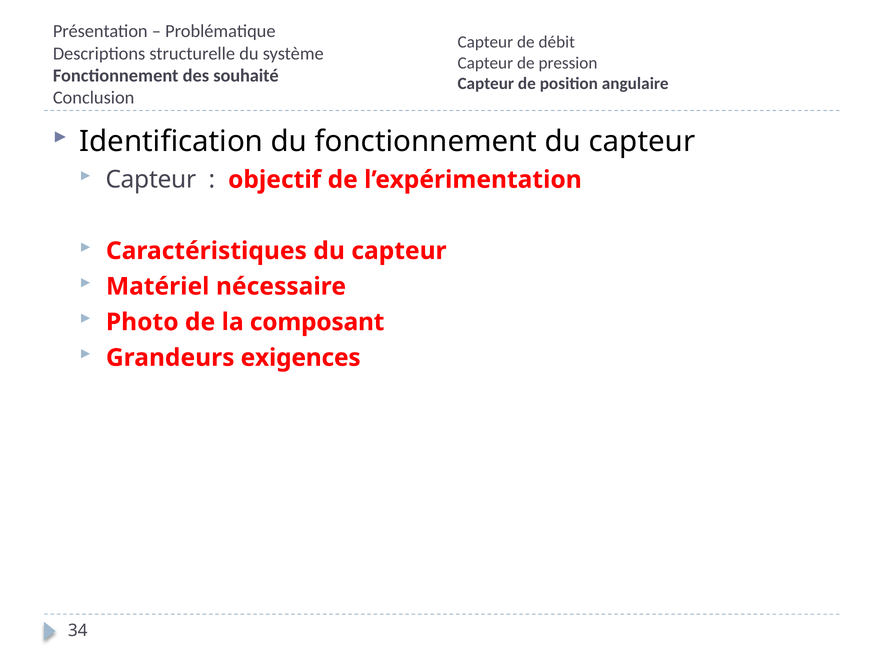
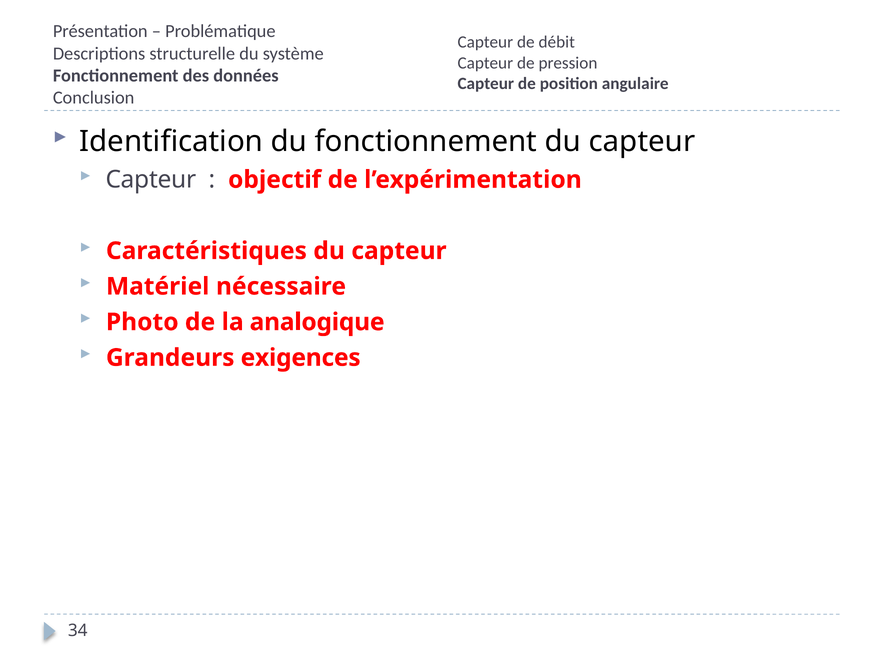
souhaité: souhaité -> données (246, 76)
composant: composant -> analogique (317, 322)
